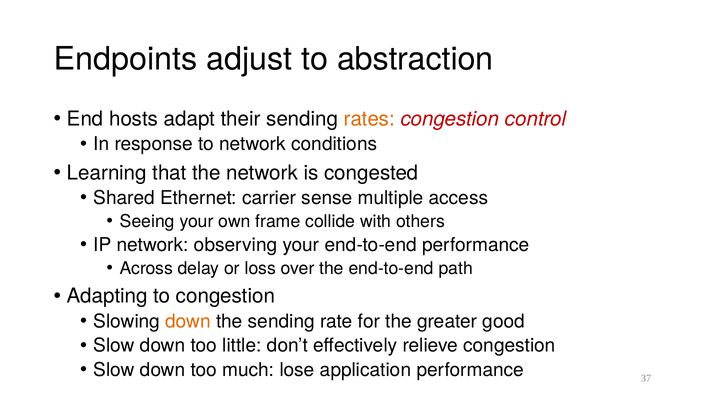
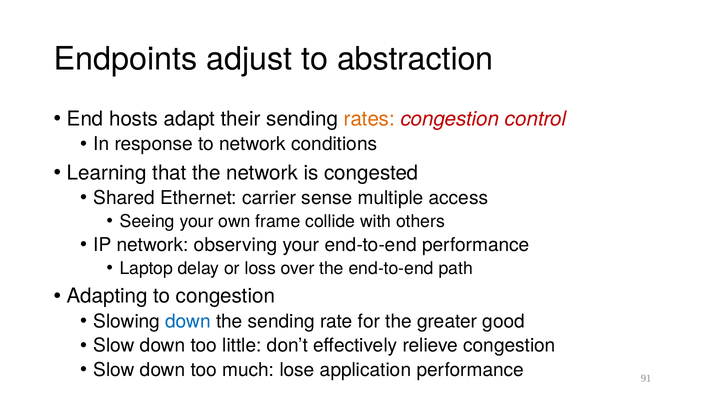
Across: Across -> Laptop (146, 269)
down colour: orange -> blue (188, 322)
37: 37 -> 91 (646, 379)
